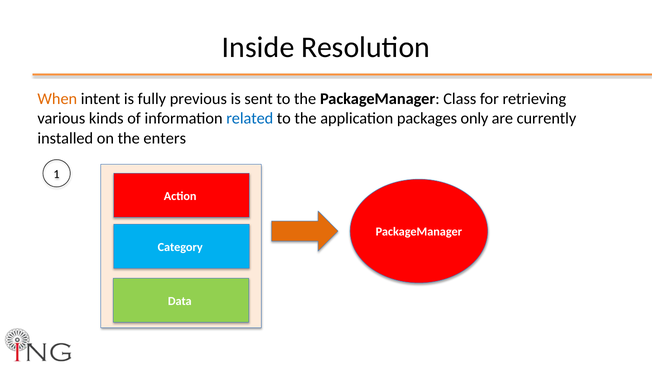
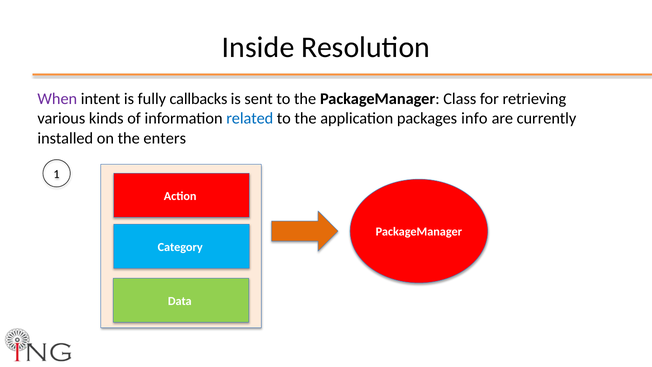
When colour: orange -> purple (57, 99)
previous: previous -> callbacks (198, 99)
only: only -> info (474, 119)
